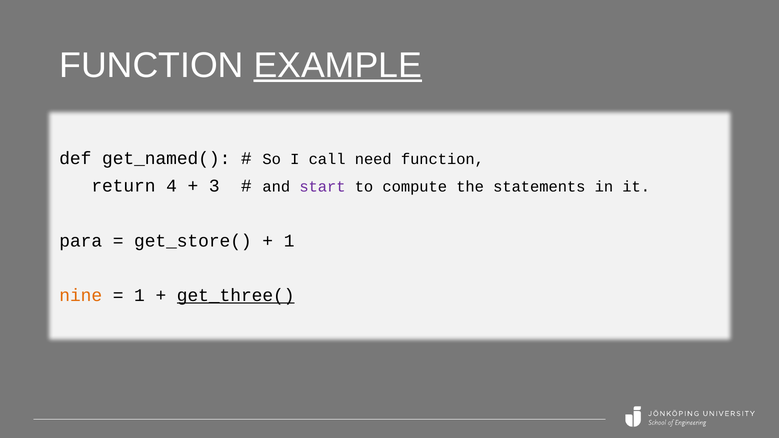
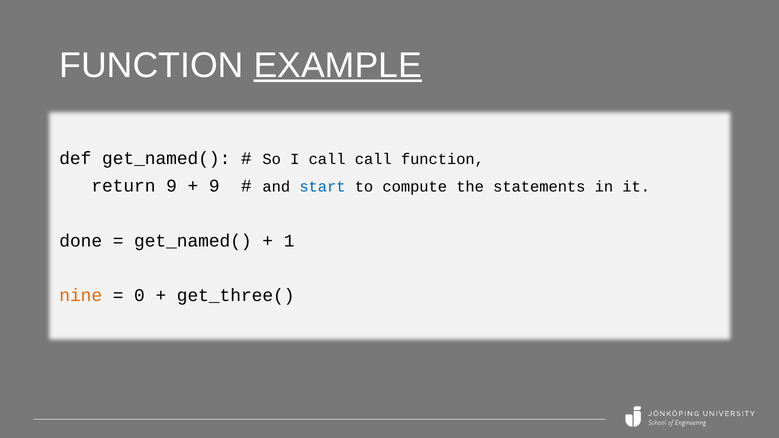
call need: need -> call (373, 159)
return 4: 4 -> 9 (171, 186)
3: 3 -> 9 (214, 186)
start colour: purple -> blue (322, 187)
para: para -> done (81, 241)
get_store(: get_store( -> get_named( (193, 241)
1: 1 -> 0 (139, 296)
get_three( underline: present -> none (236, 296)
